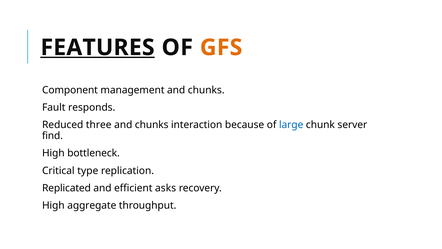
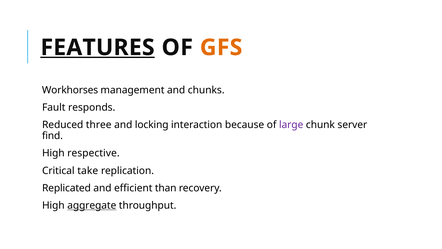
Component: Component -> Workhorses (70, 90)
chunks: chunks -> locking (152, 125)
large colour: blue -> purple (291, 125)
bottleneck: bottleneck -> respective (93, 153)
type: type -> take (88, 170)
asks: asks -> than (166, 188)
aggregate underline: none -> present (92, 205)
